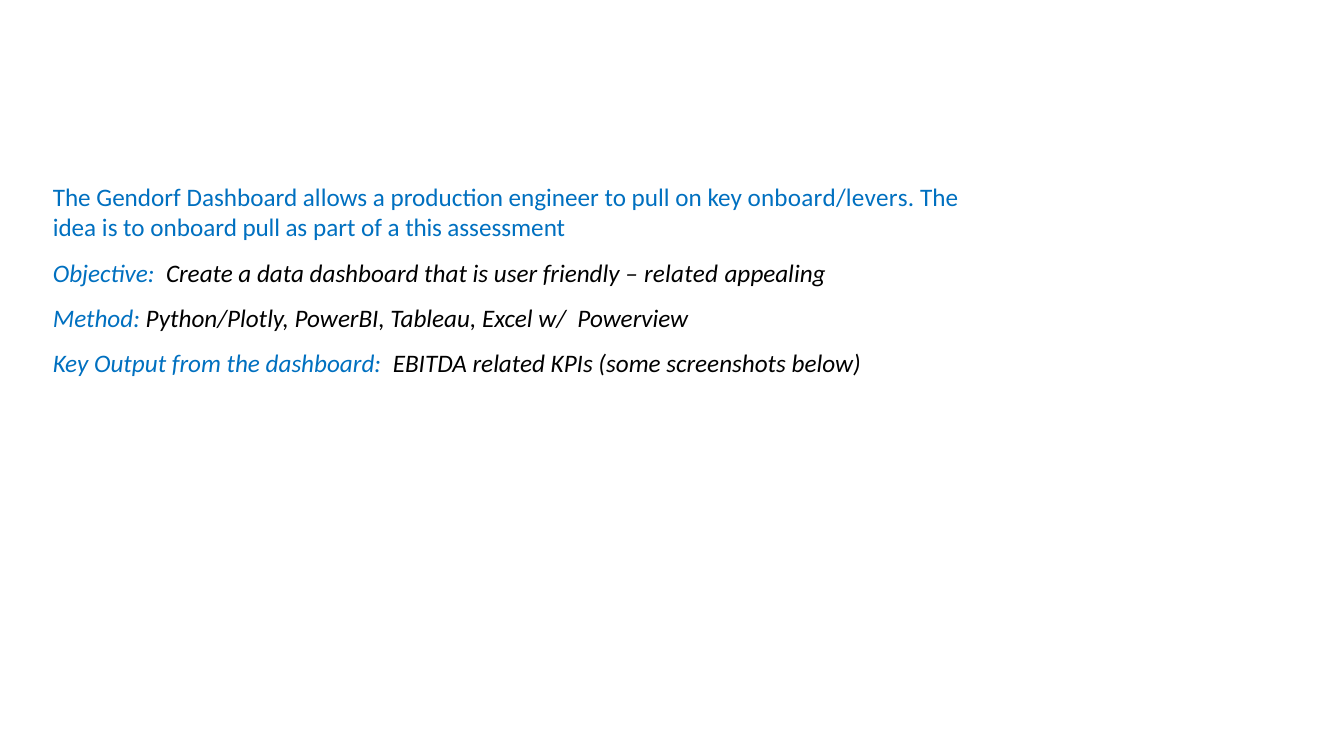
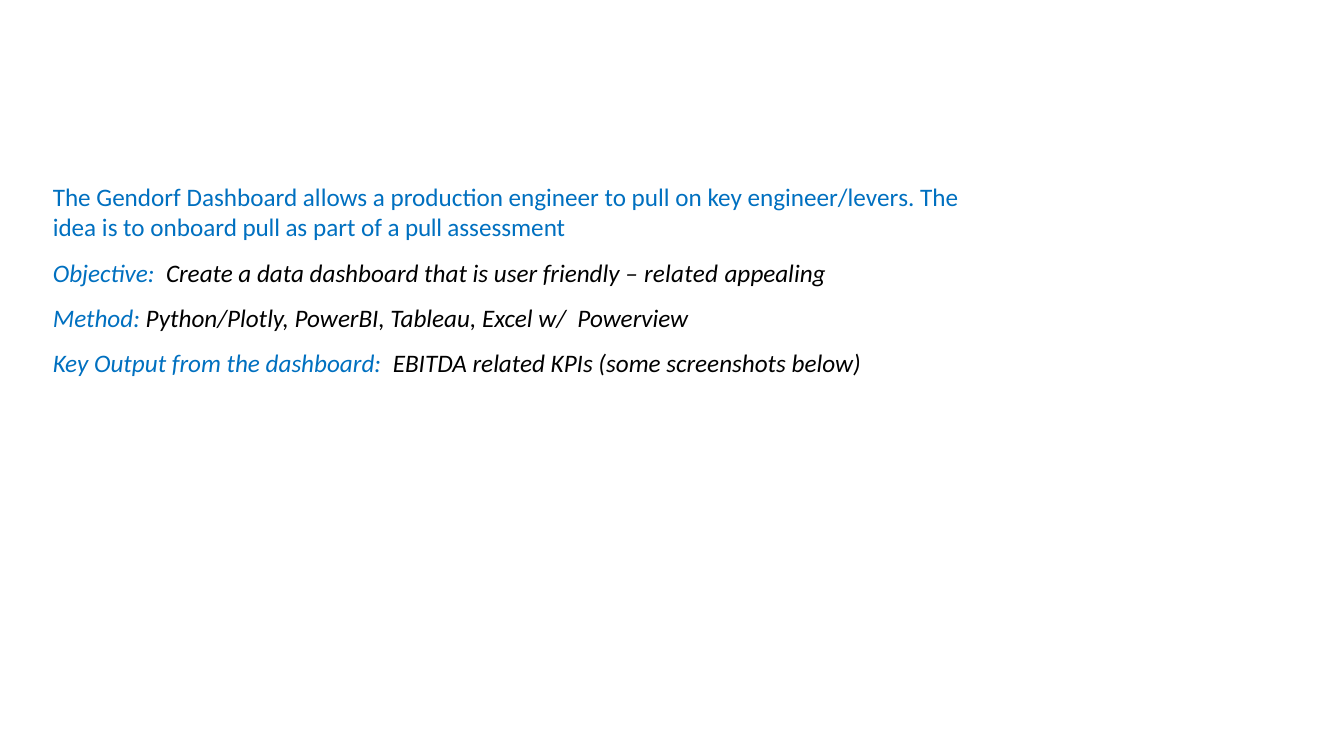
onboard/levers: onboard/levers -> engineer/levers (831, 198)
a this: this -> pull (424, 229)
